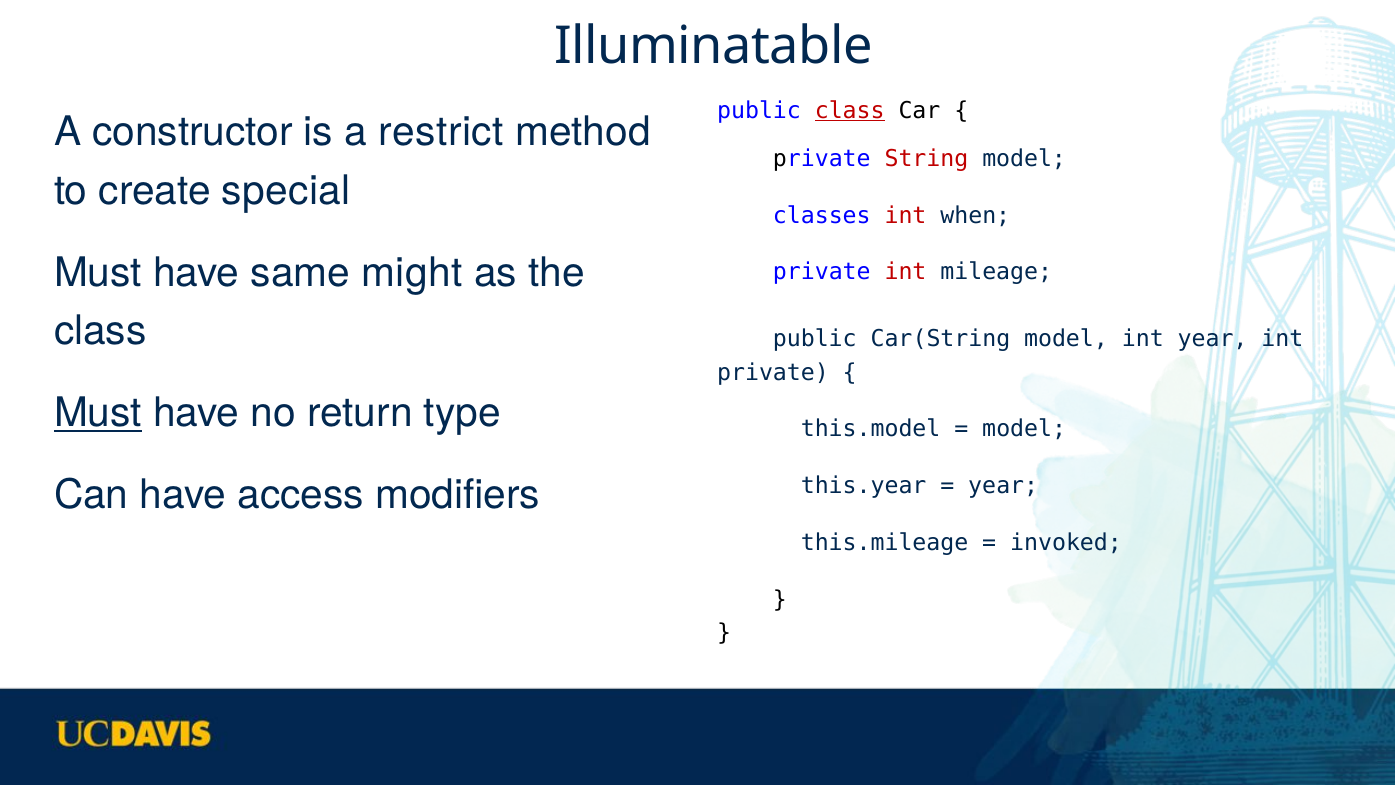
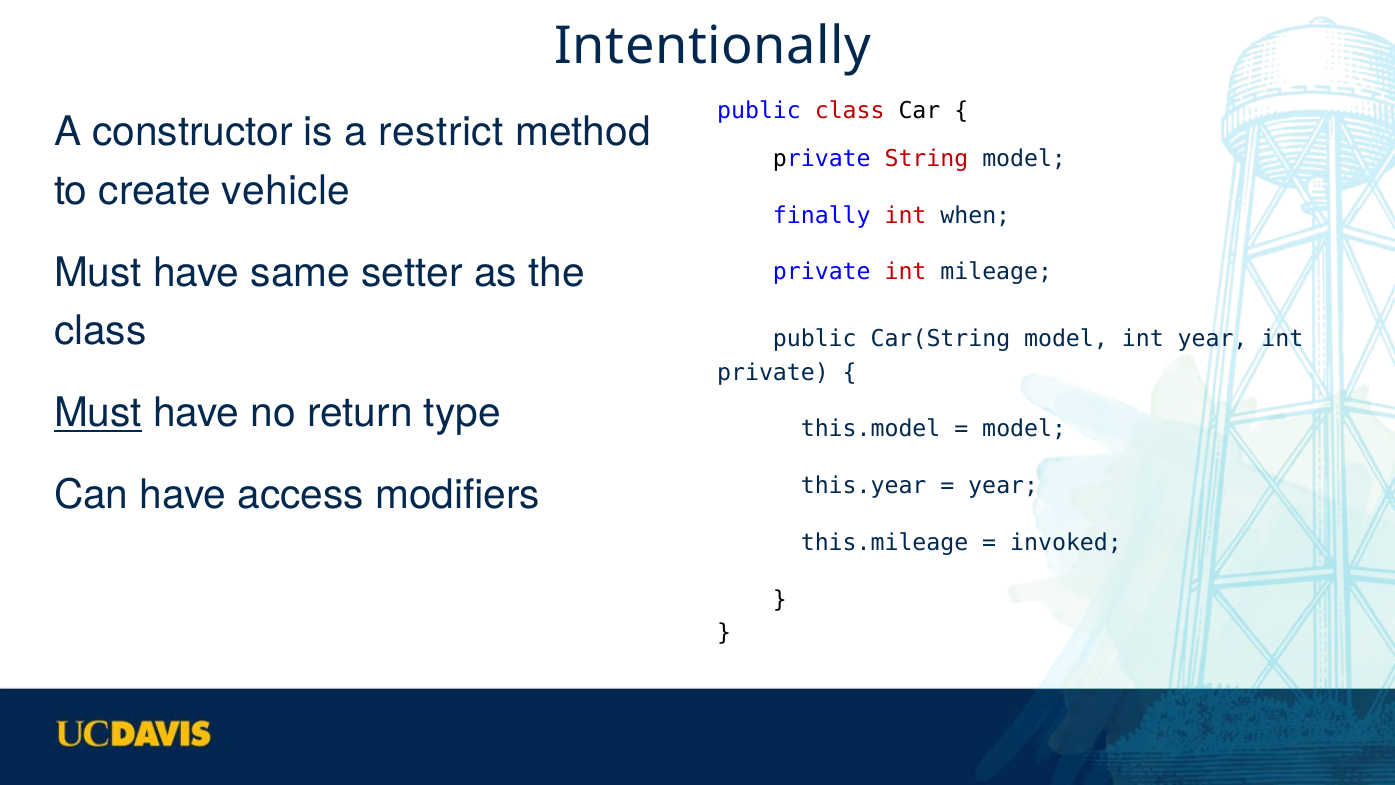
Illuminatable: Illuminatable -> Intentionally (713, 47)
class underline: present -> none (850, 111)
special: special -> vehicle (286, 191)
classes: classes -> finally (822, 215)
might: might -> setter (412, 273)
